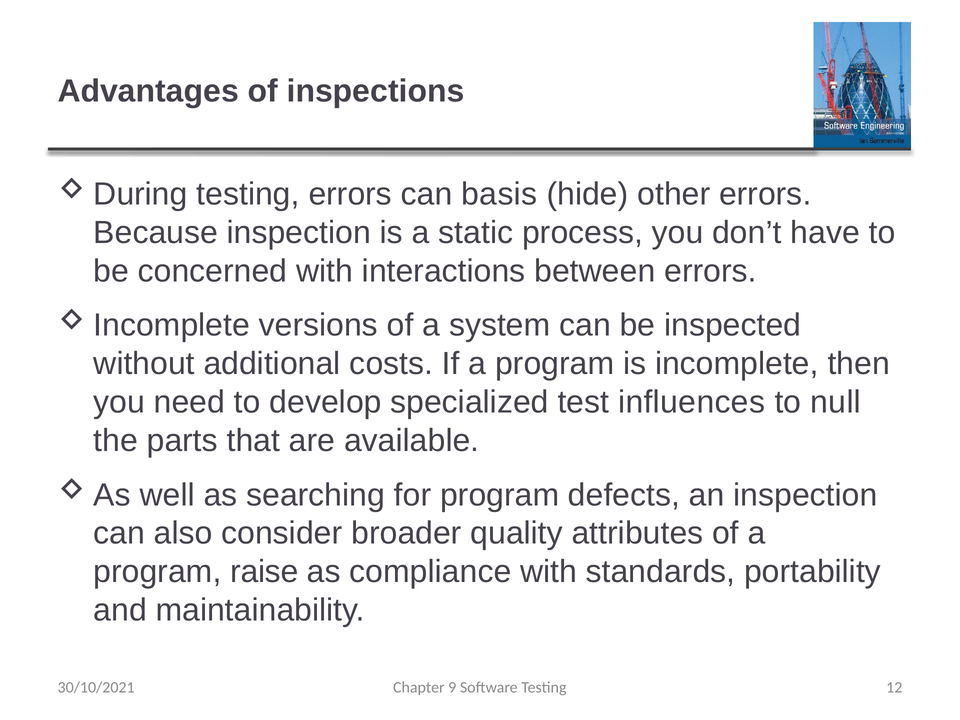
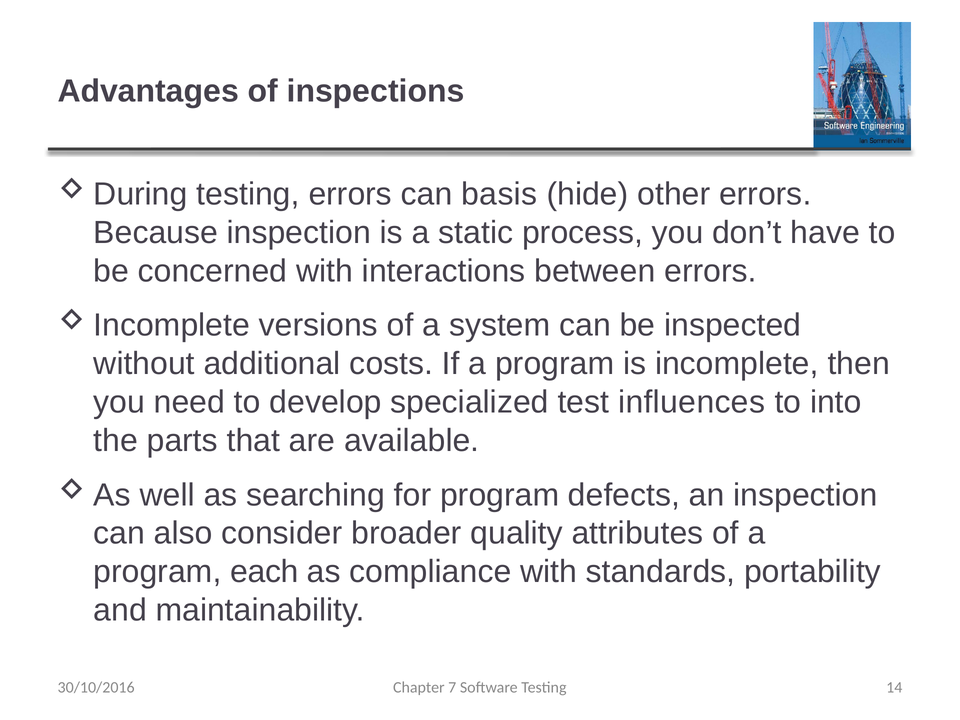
null: null -> into (836, 402)
raise: raise -> each (264, 572)
9: 9 -> 7 (452, 687)
12: 12 -> 14 (894, 687)
30/10/2021: 30/10/2021 -> 30/10/2016 (96, 688)
